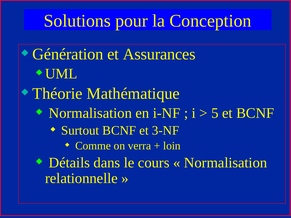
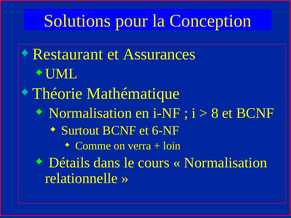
Génération: Génération -> Restaurant (68, 54)
5: 5 -> 8 (215, 113)
3-NF: 3-NF -> 6-NF (166, 131)
